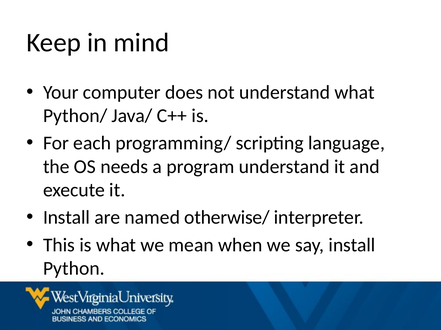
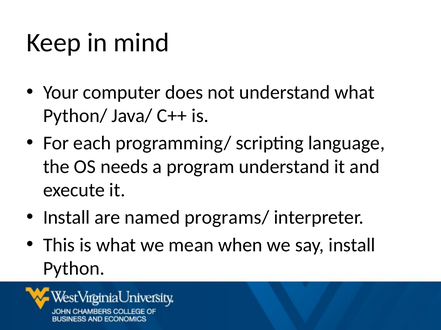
otherwise/: otherwise/ -> programs/ (227, 218)
